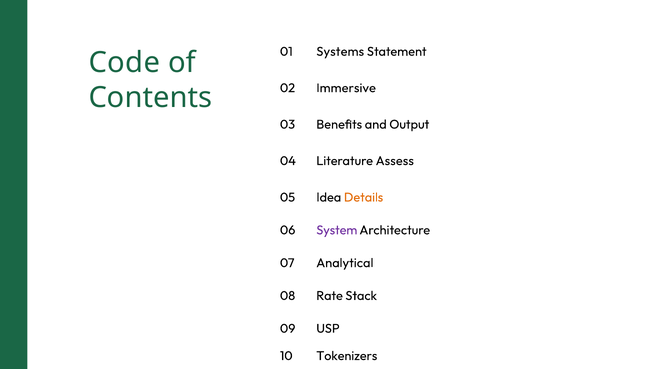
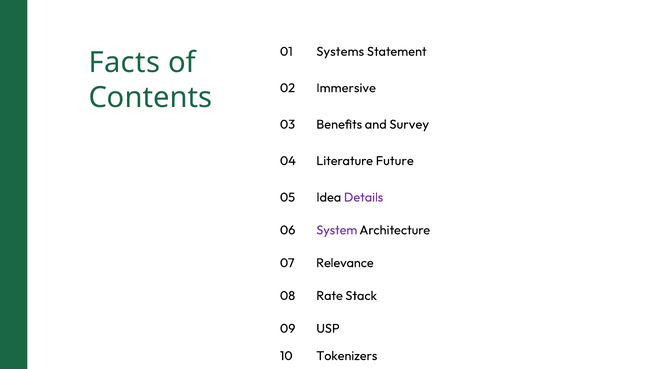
Code: Code -> Facts (124, 63)
Output: Output -> Survey (409, 124)
Assess: Assess -> Future (395, 161)
Details colour: orange -> purple (364, 197)
Analytical: Analytical -> Relevance (345, 263)
